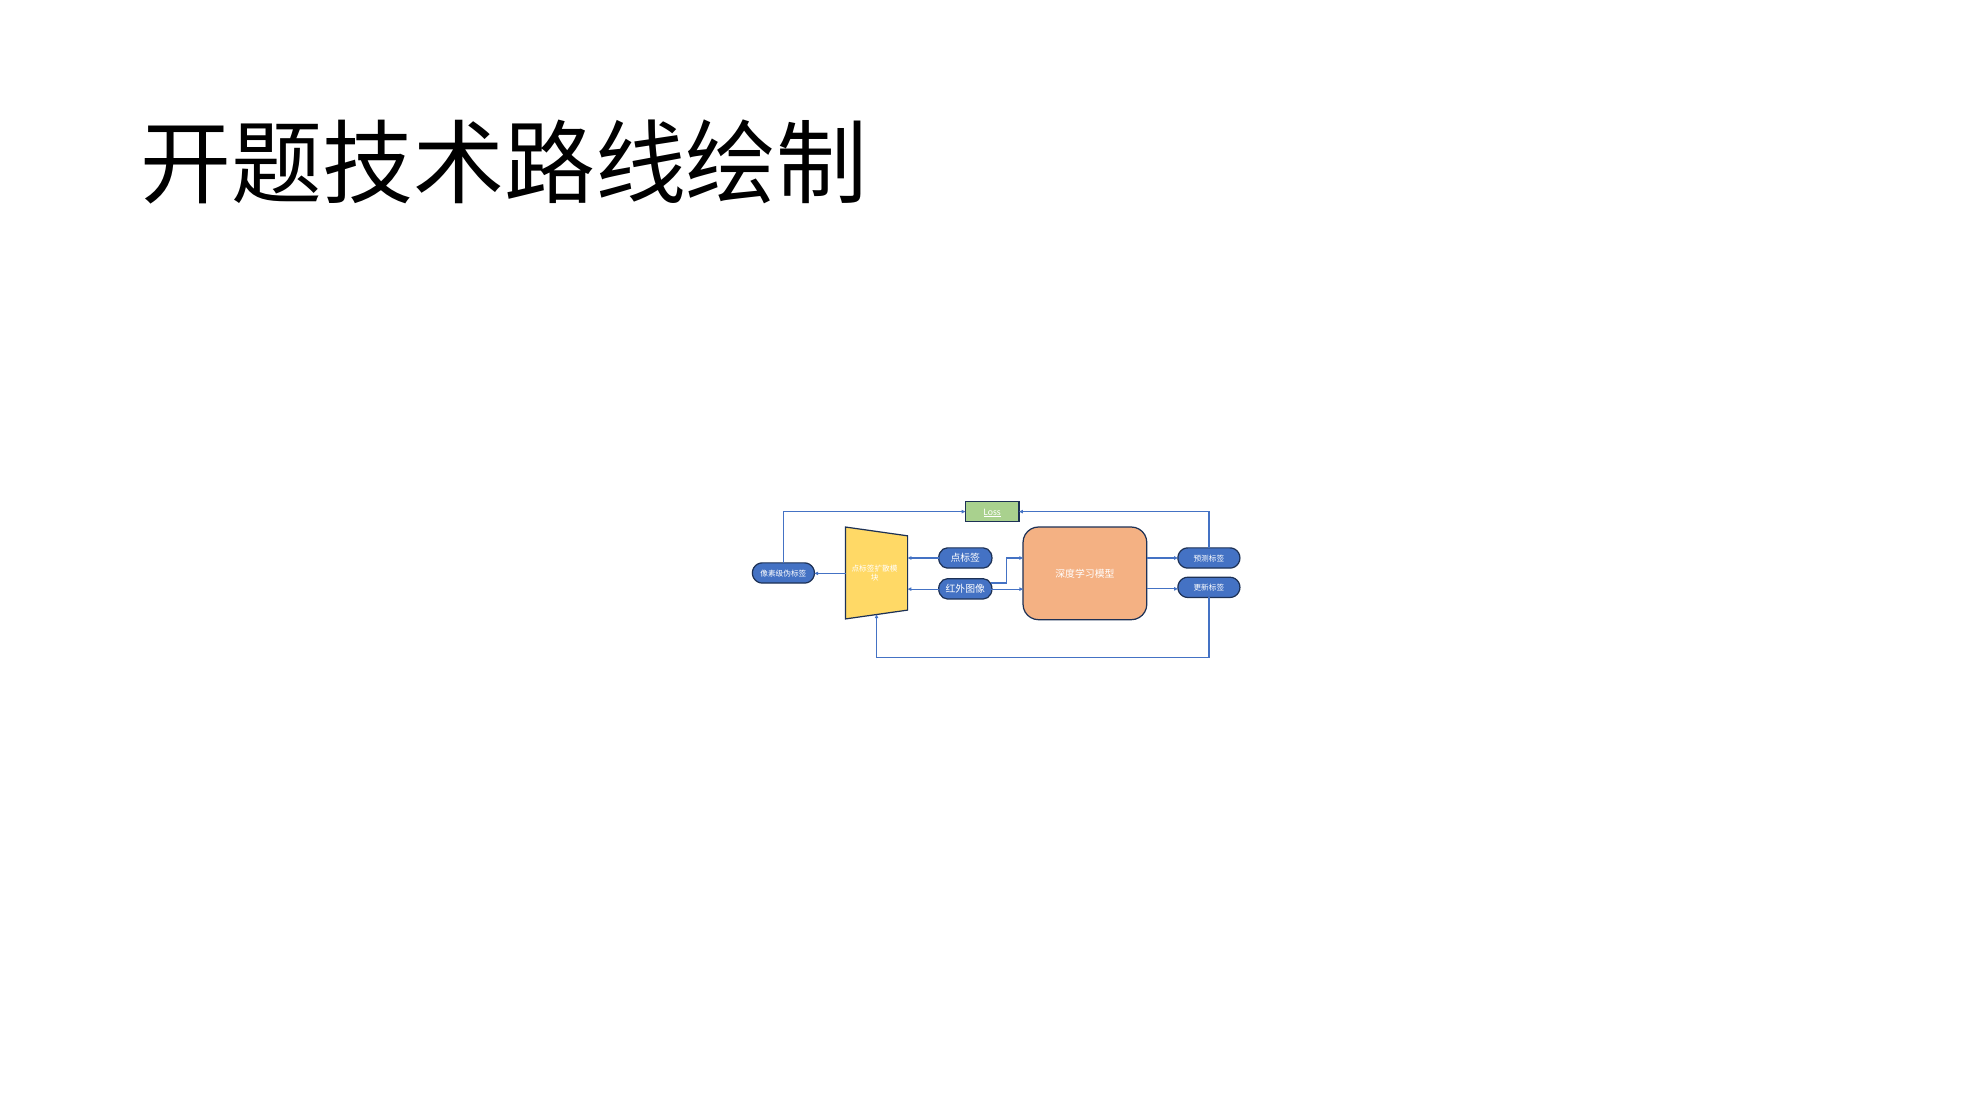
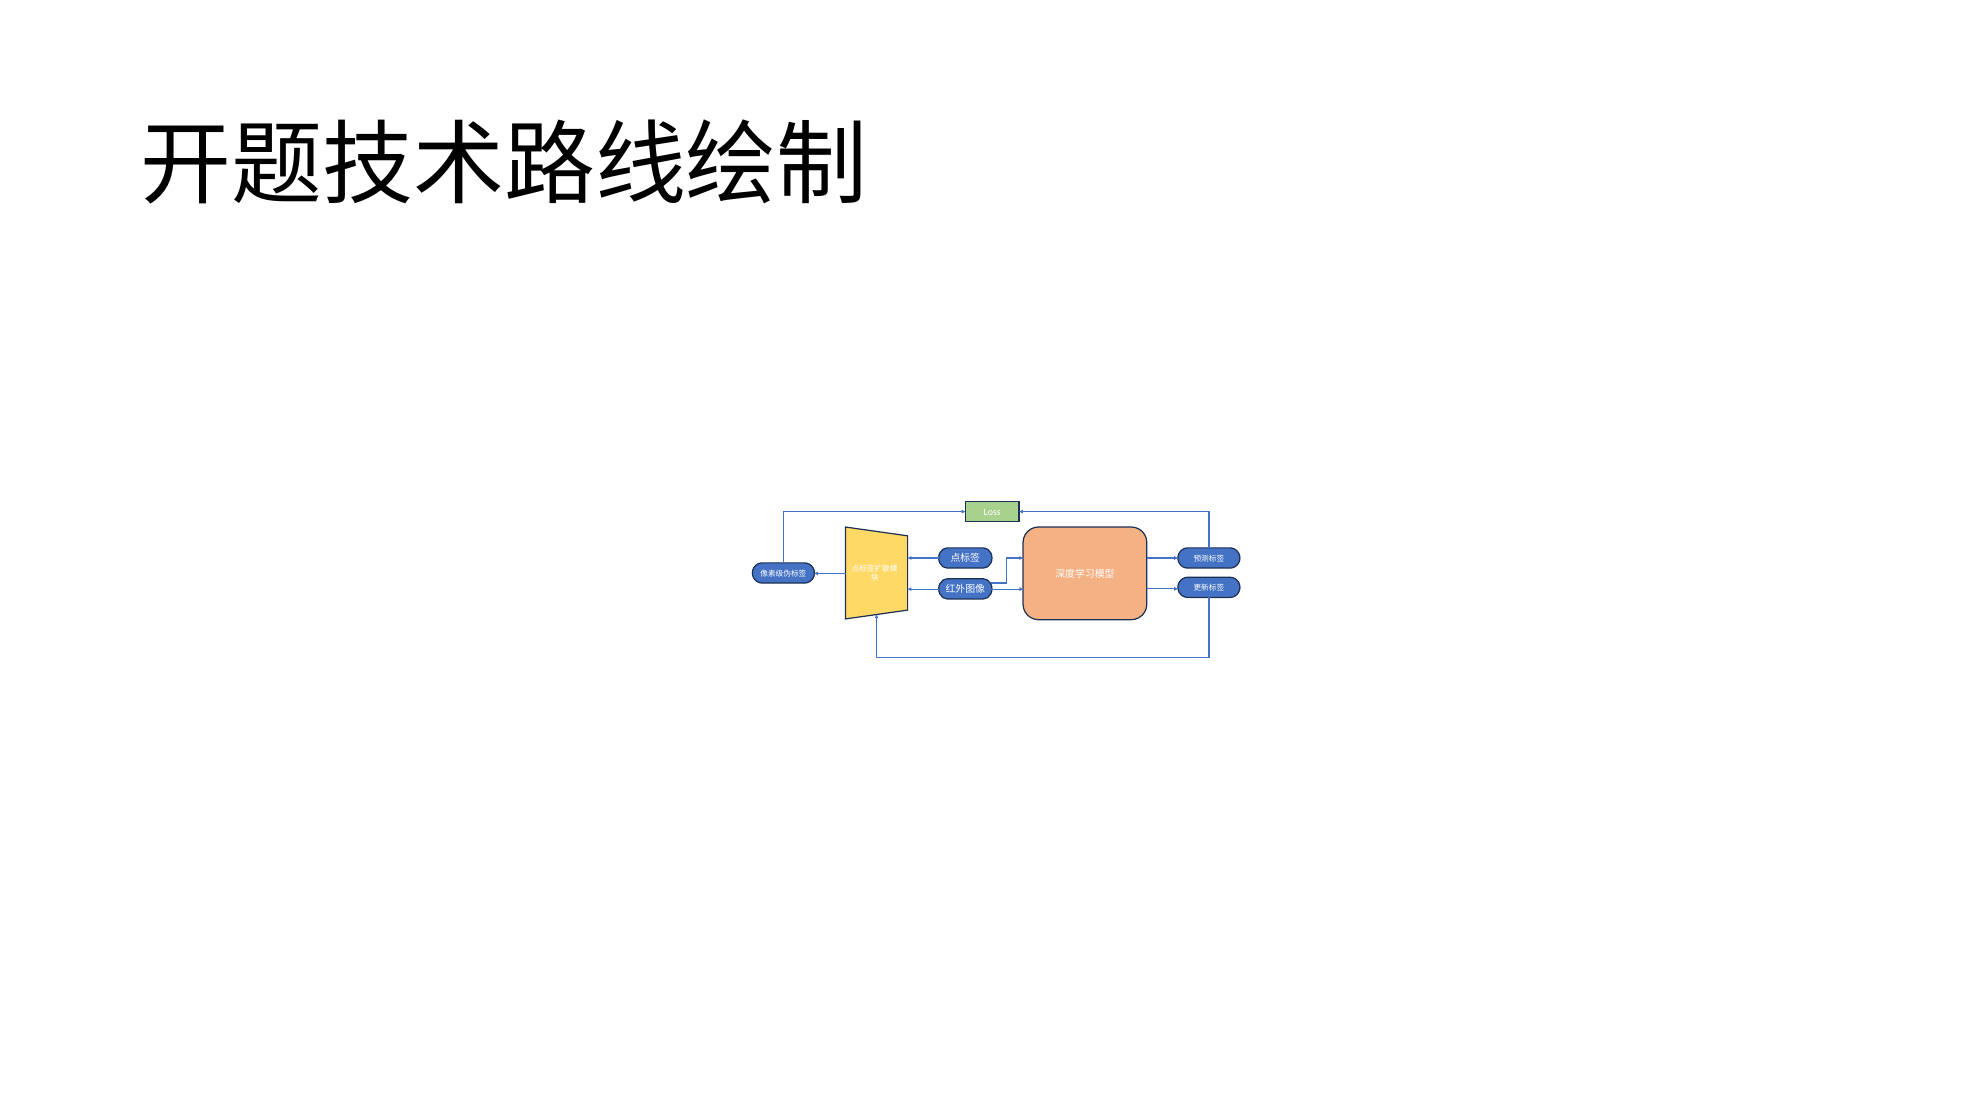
Loss underline: present -> none (992, 512)
